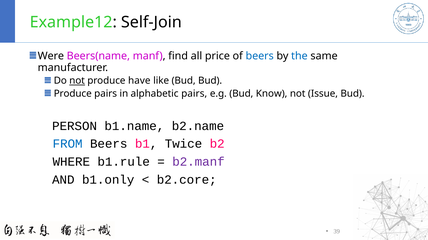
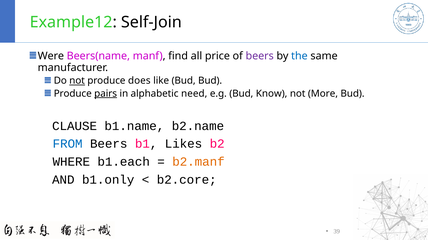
beers colour: blue -> purple (260, 56)
have: have -> does (139, 81)
pairs underline: none -> present (106, 94)
alphabetic pairs: pairs -> need (194, 94)
Issue: Issue -> More (323, 94)
PERSON: PERSON -> CLAUSE (75, 126)
Twice: Twice -> Likes (183, 144)
b1.rule: b1.rule -> b1.each (124, 162)
b2.manf colour: purple -> orange (198, 162)
